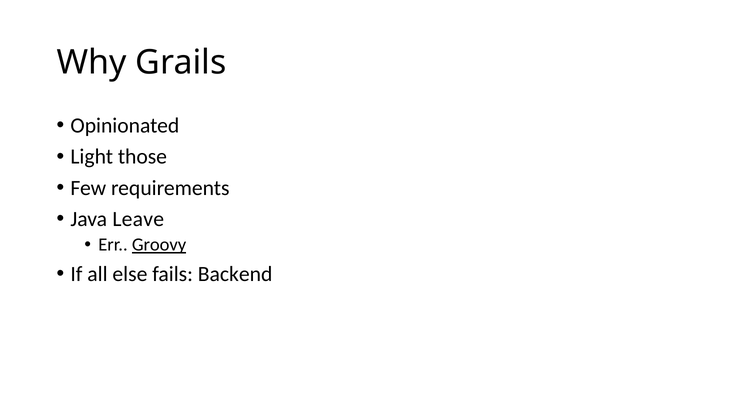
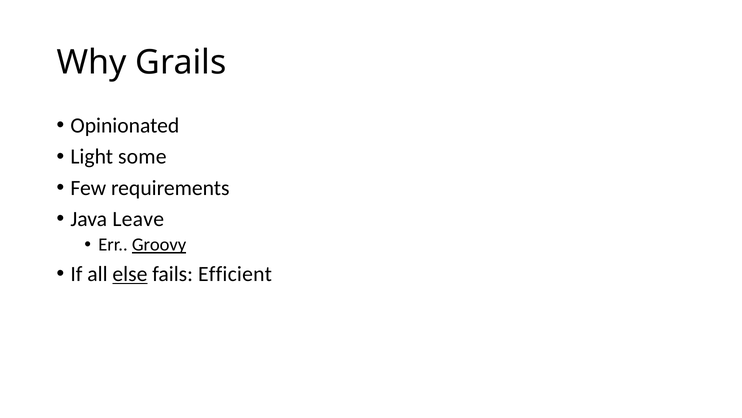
those: those -> some (142, 157)
else underline: none -> present (130, 274)
Backend: Backend -> Efficient (235, 274)
